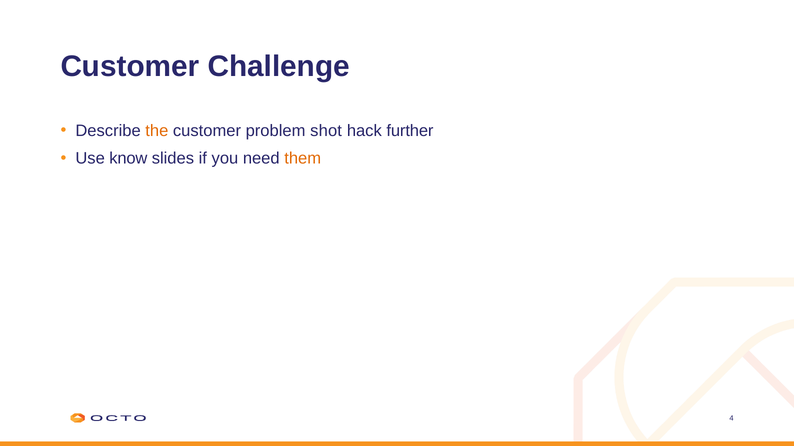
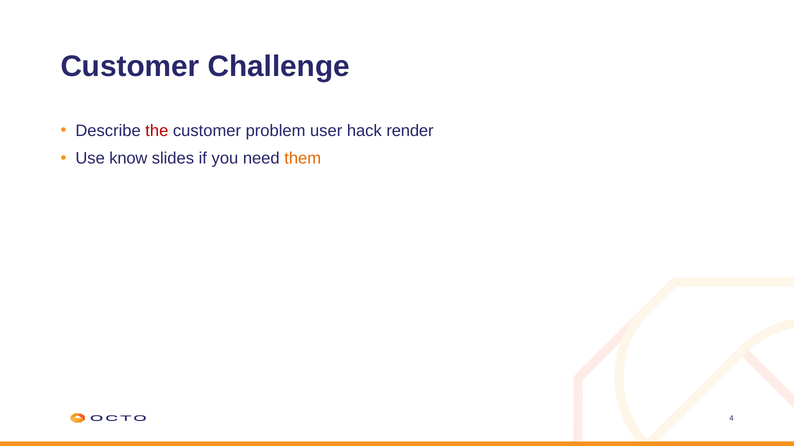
the colour: orange -> red (157, 131)
shot: shot -> user (326, 131)
further: further -> render (410, 131)
